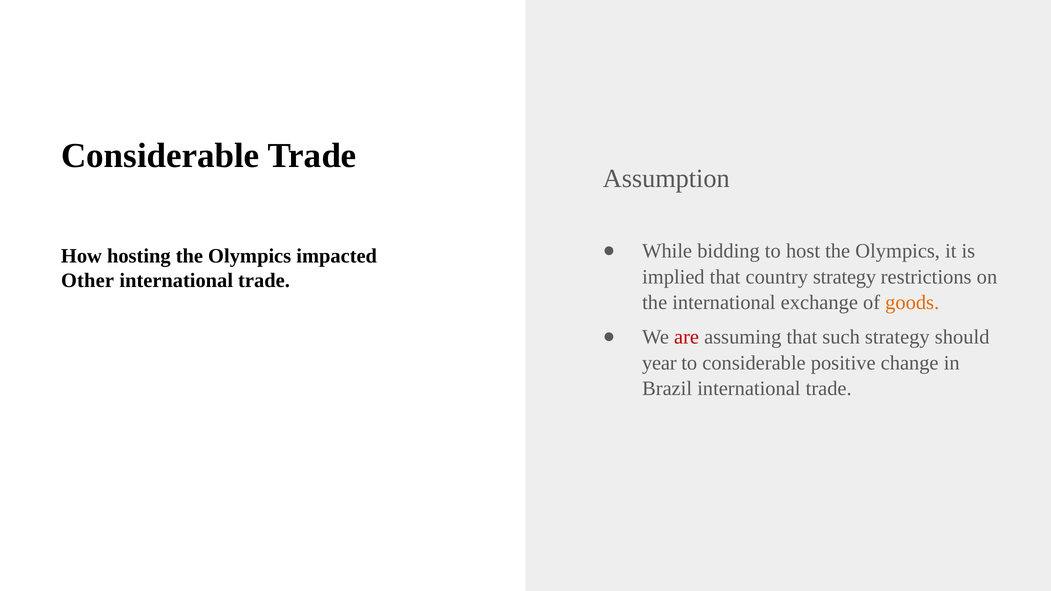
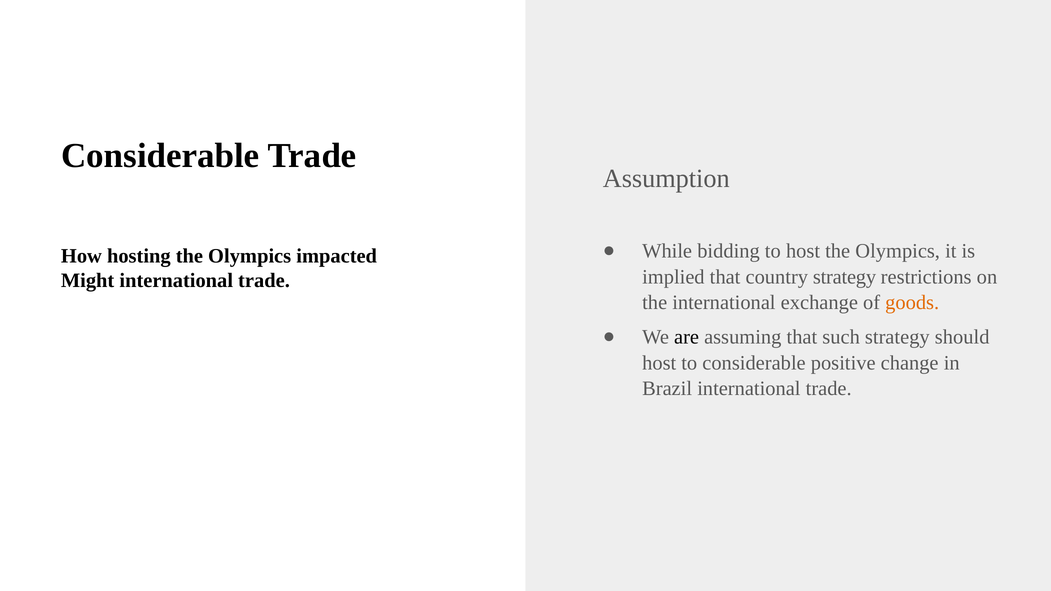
Other: Other -> Might (88, 281)
are colour: red -> black (687, 337)
year: year -> host (659, 363)
